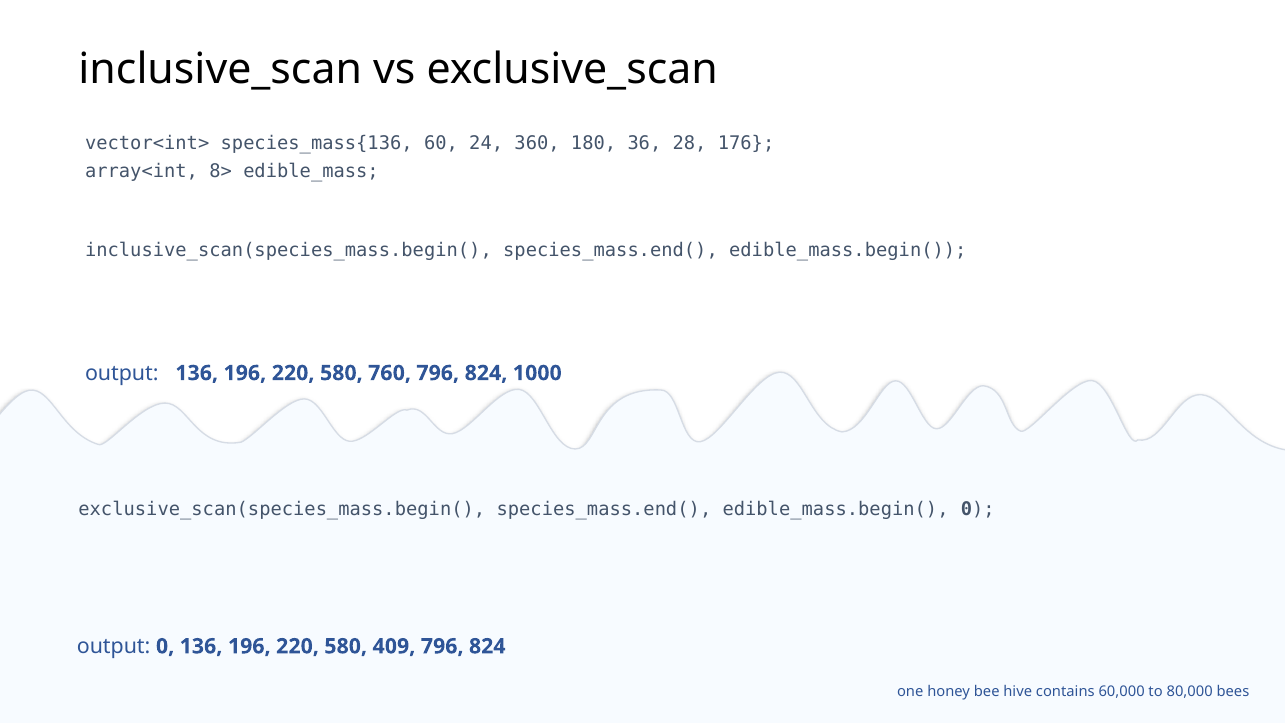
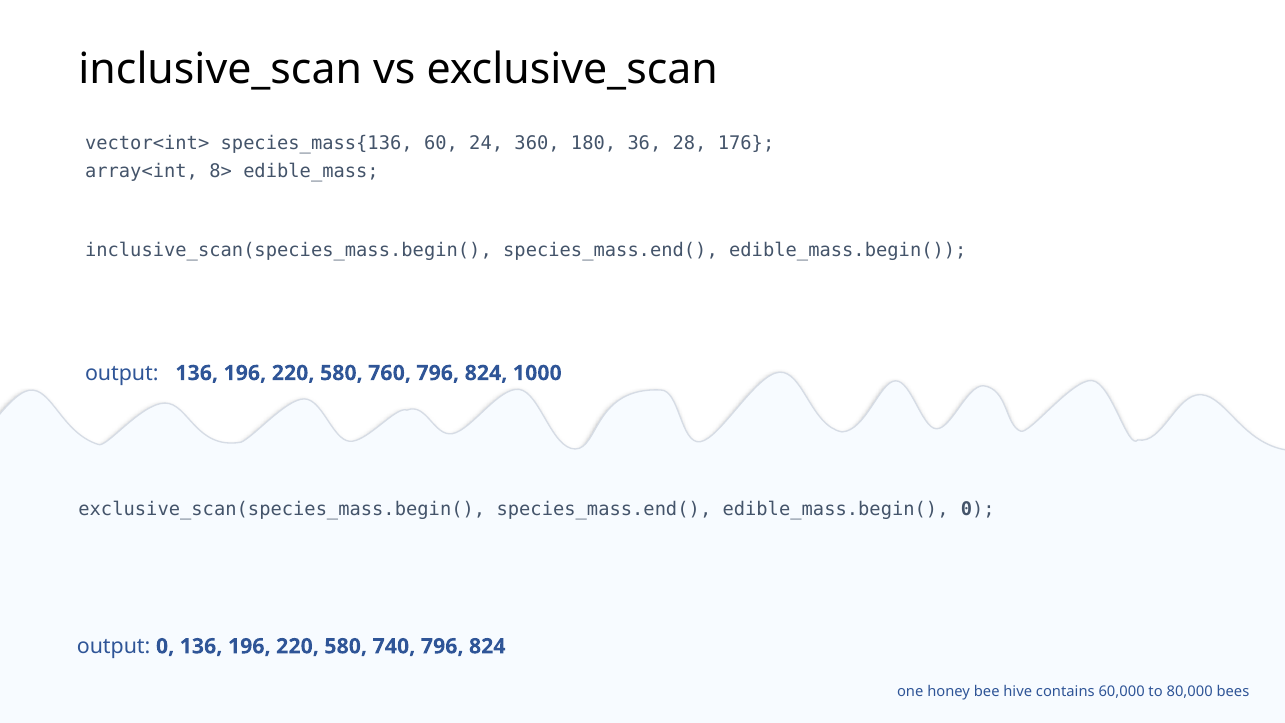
409: 409 -> 740 (394, 646)
